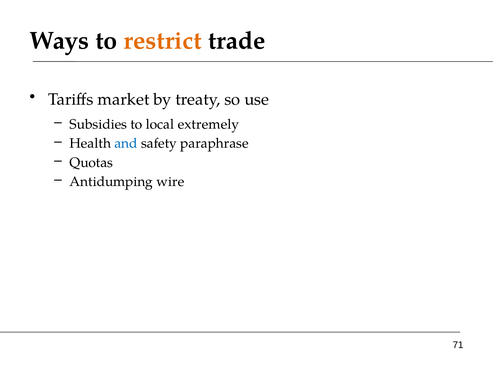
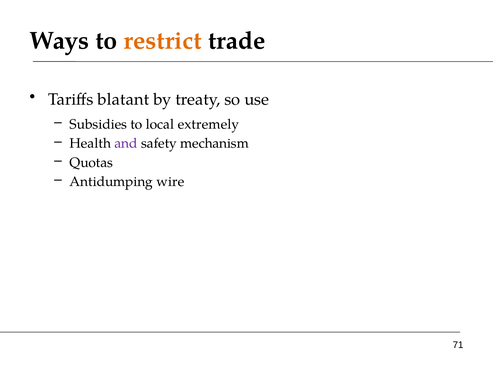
market: market -> blatant (123, 100)
and colour: blue -> purple (126, 144)
paraphrase: paraphrase -> mechanism (215, 144)
